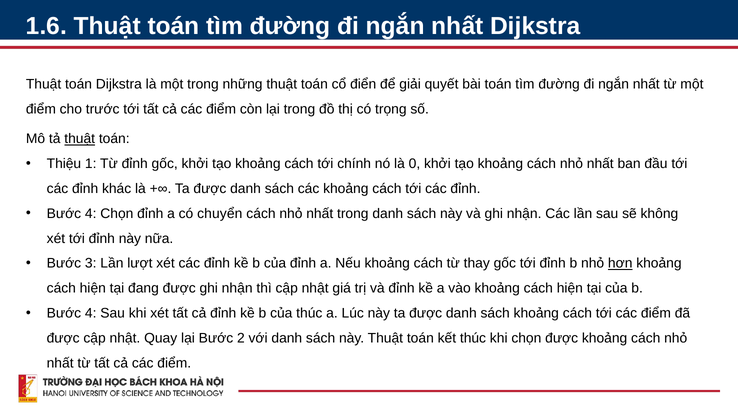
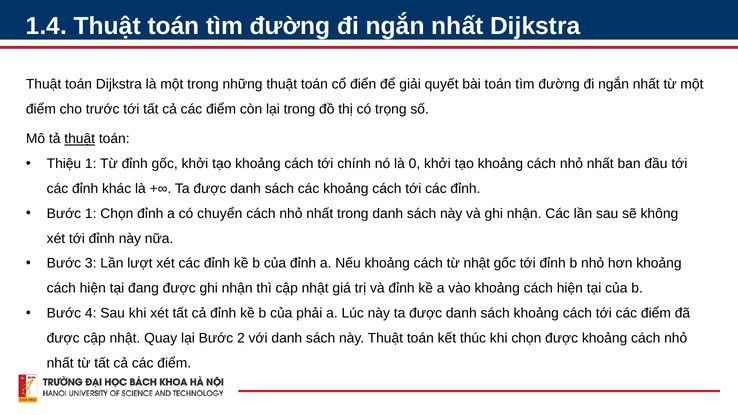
1.6: 1.6 -> 1.4 (46, 26)
4: 4 -> 1 (91, 214)
từ thay: thay -> nhật (477, 264)
hơn underline: present -> none (620, 264)
của thúc: thúc -> phải (309, 313)
